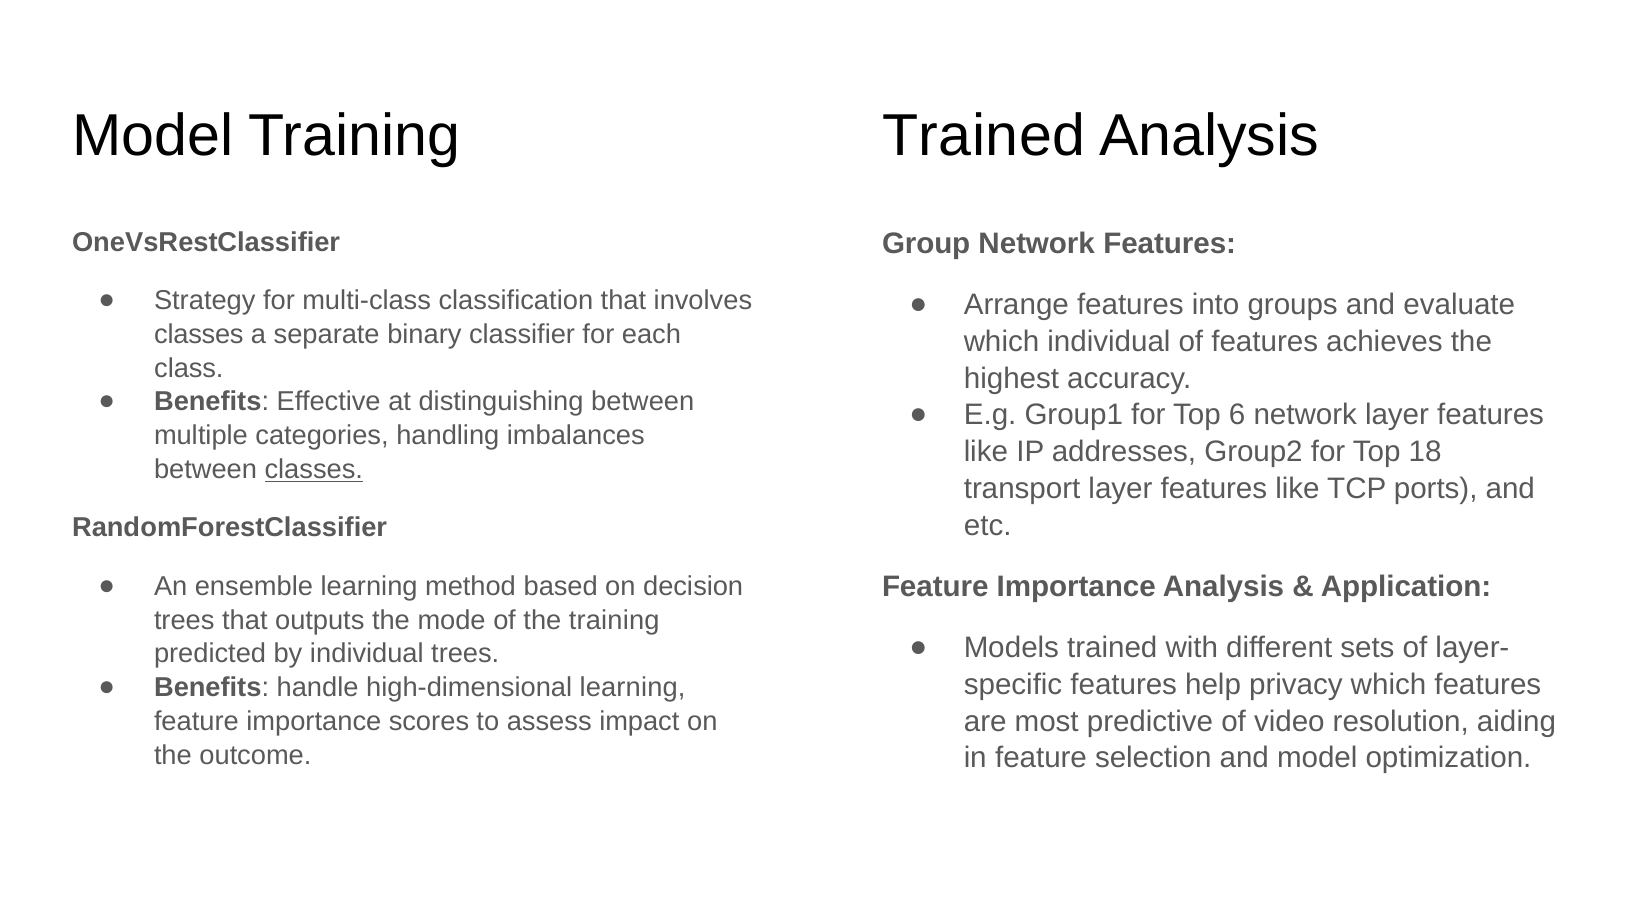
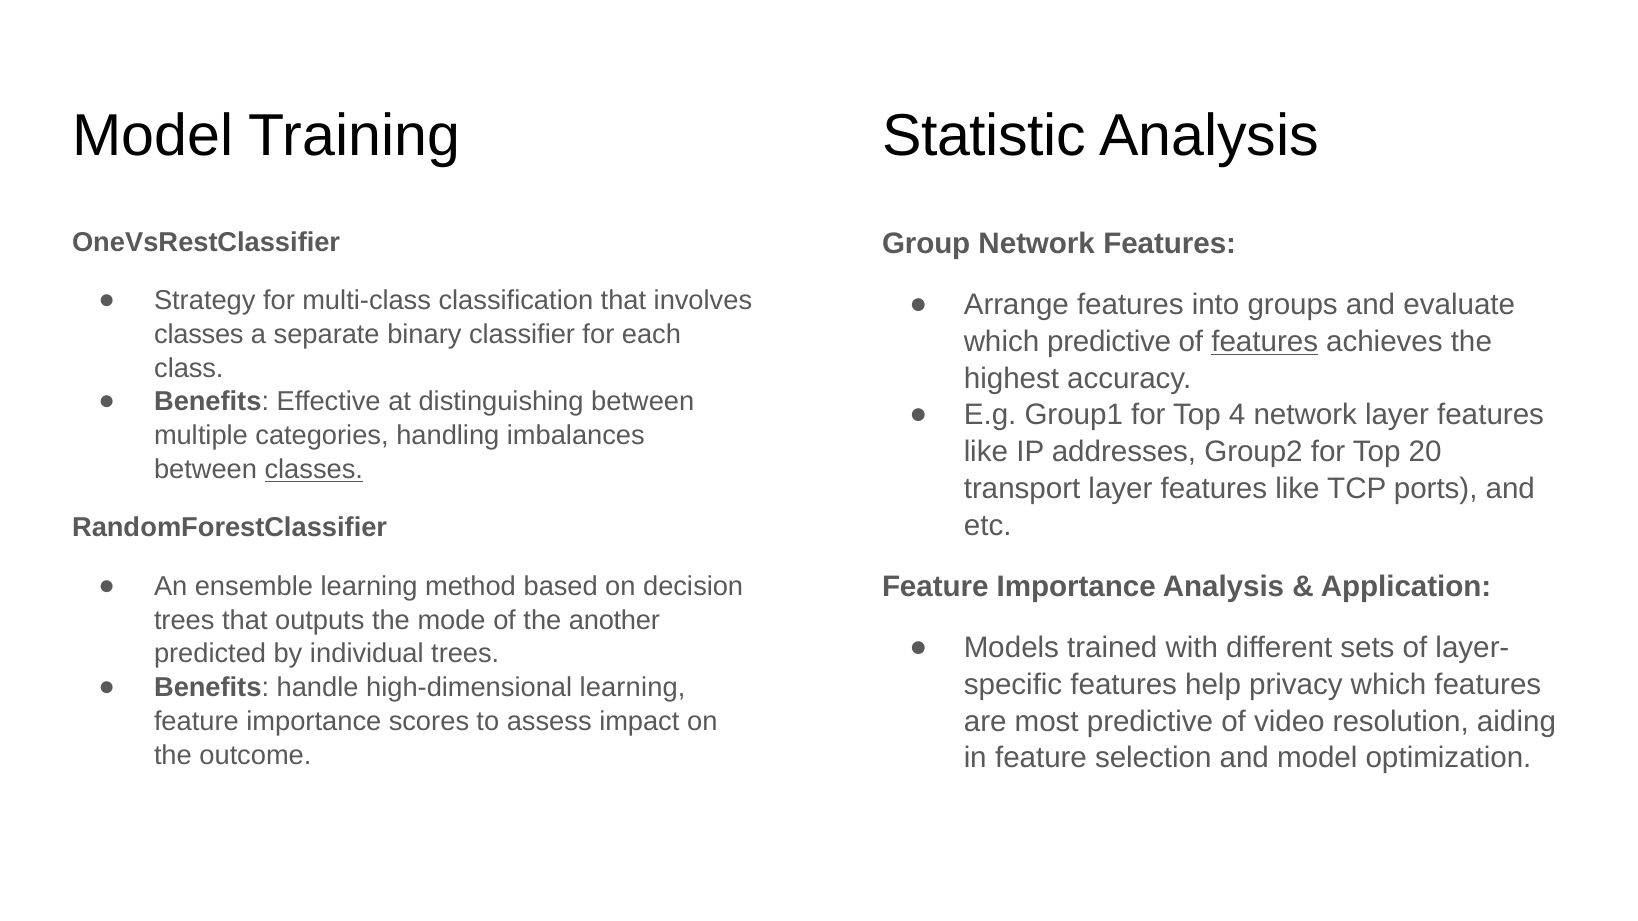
Trained: Trained -> Statistic (984, 136)
which individual: individual -> predictive (1109, 342)
features underline: none -> present (1265, 342)
6: 6 -> 4 (1237, 415)
18: 18 -> 20 (1425, 452)
the training: training -> another (614, 620)
